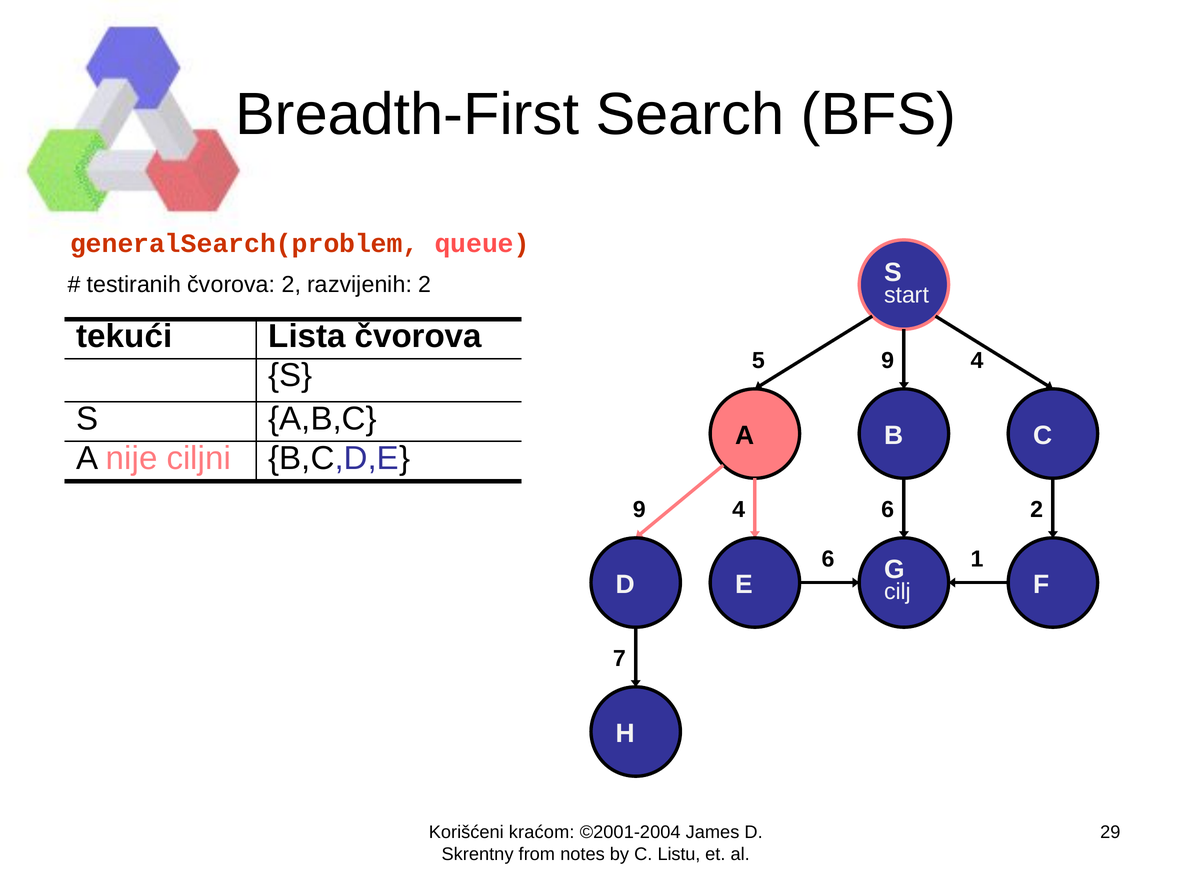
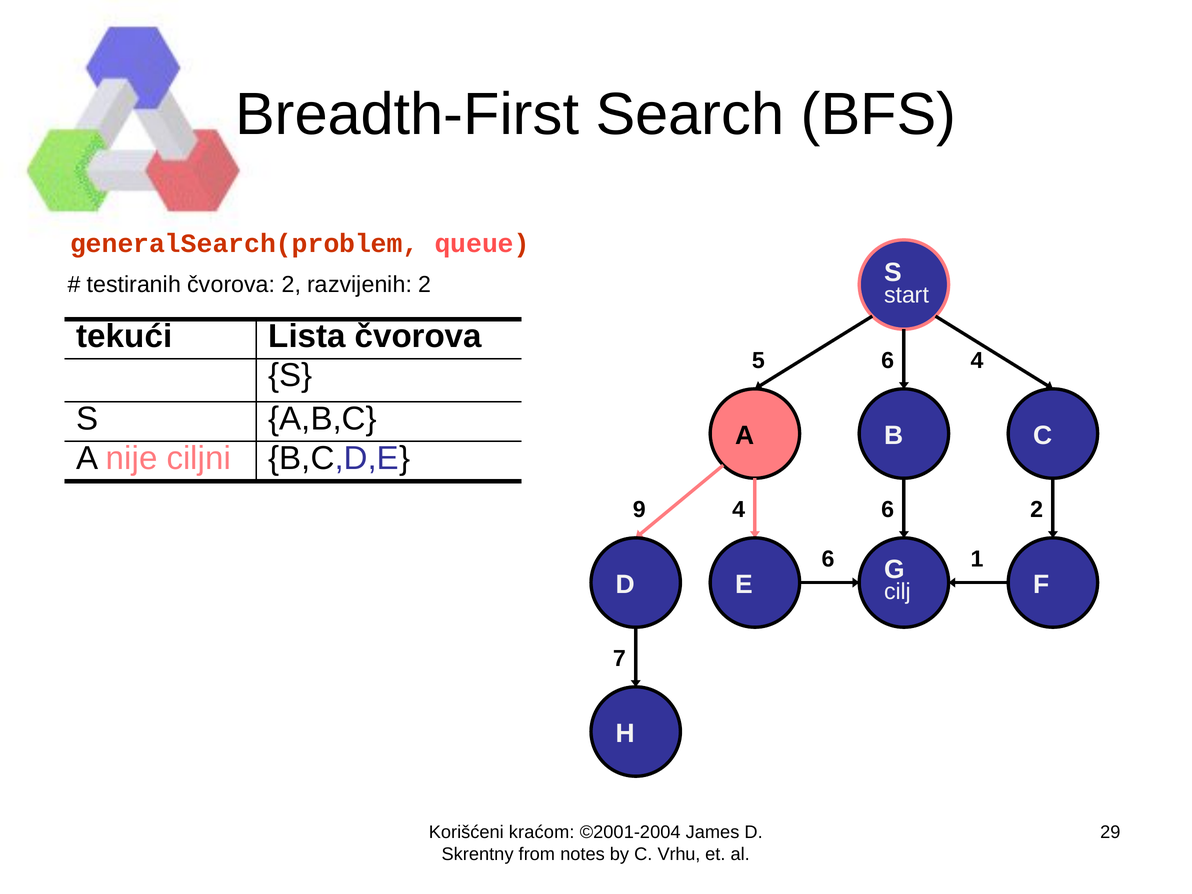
5 9: 9 -> 6 (888, 361)
Listu: Listu -> Vrhu (679, 854)
